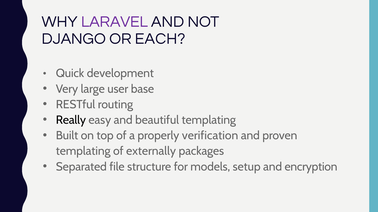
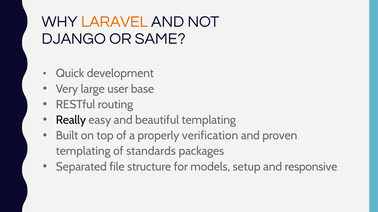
LARAVEL colour: purple -> orange (115, 22)
EACH: EACH -> SAME (160, 39)
externally: externally -> standards (151, 152)
encryption: encryption -> responsive (311, 167)
